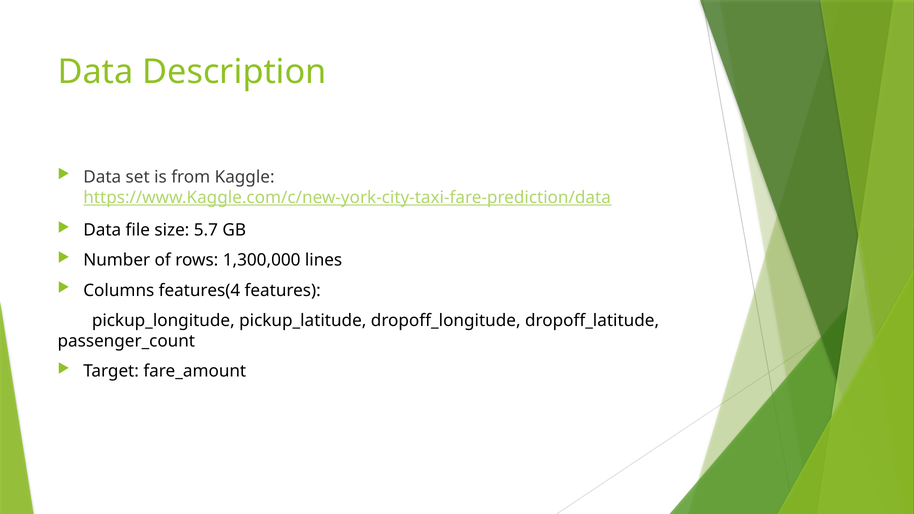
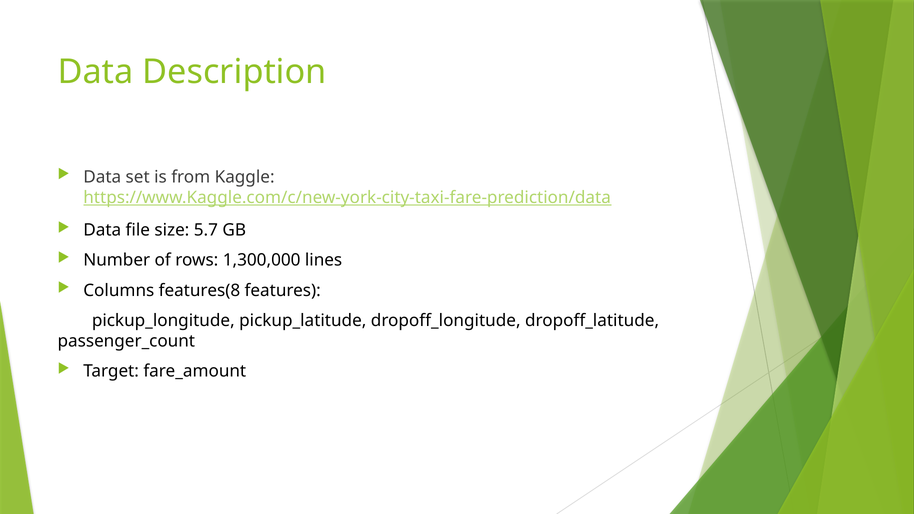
features(4: features(4 -> features(8 (199, 290)
